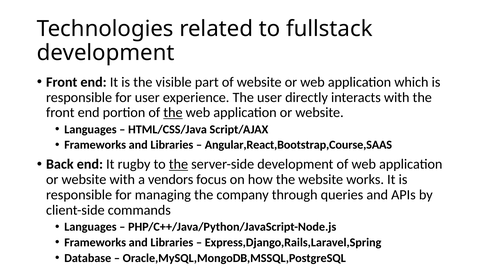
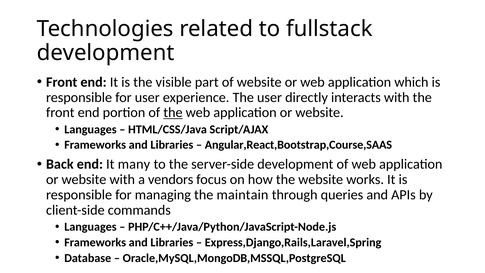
rugby: rugby -> many (134, 164)
the underline: present -> none (178, 164)
company: company -> maintain (242, 195)
